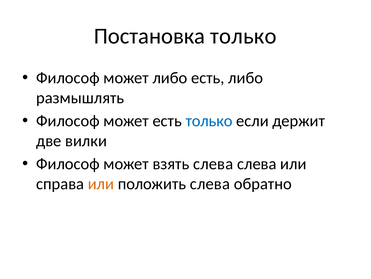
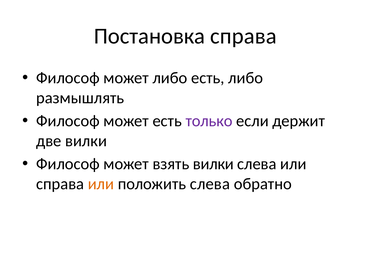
Постановка только: только -> справа (243, 36)
только colour: blue -> purple (209, 121)
взять слева: слева -> вилки (213, 164)
